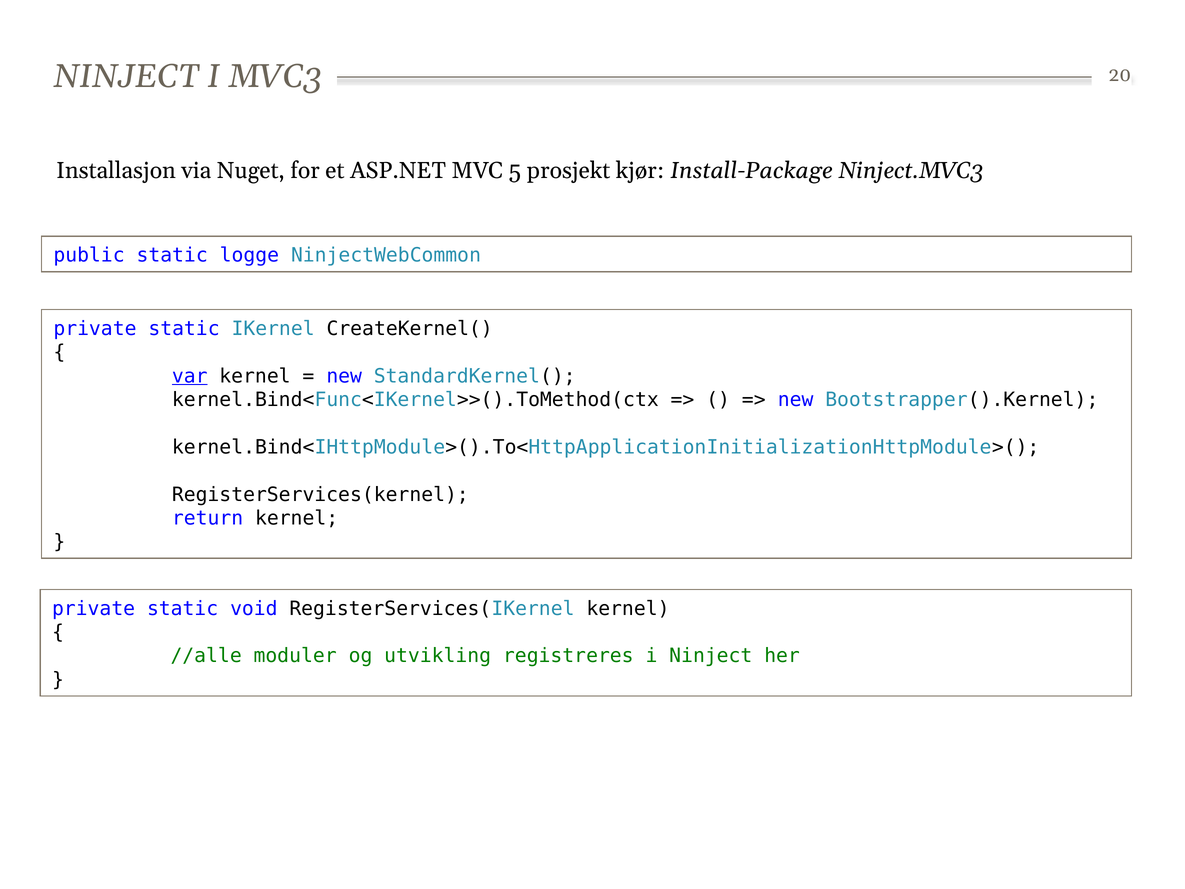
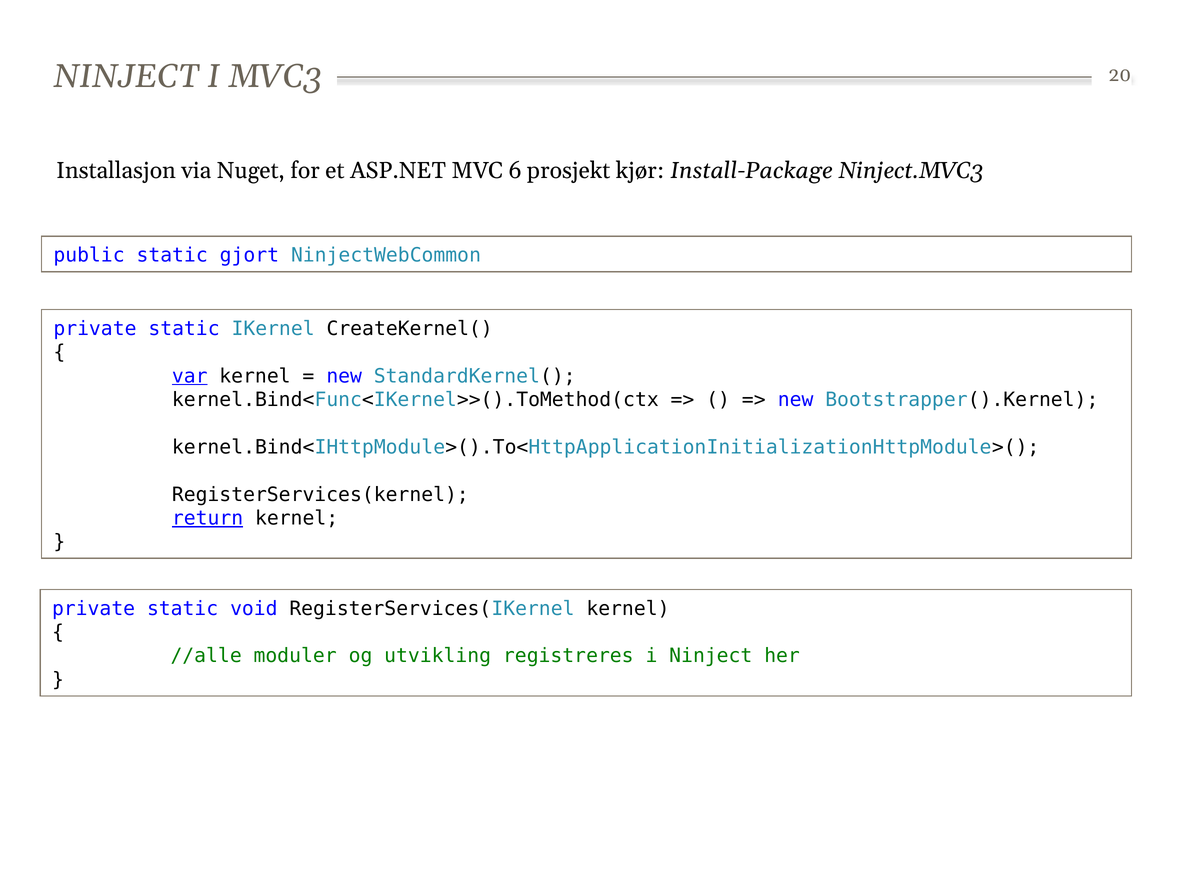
5: 5 -> 6 (515, 171)
logge: logge -> gjort (249, 255)
return underline: none -> present (208, 518)
